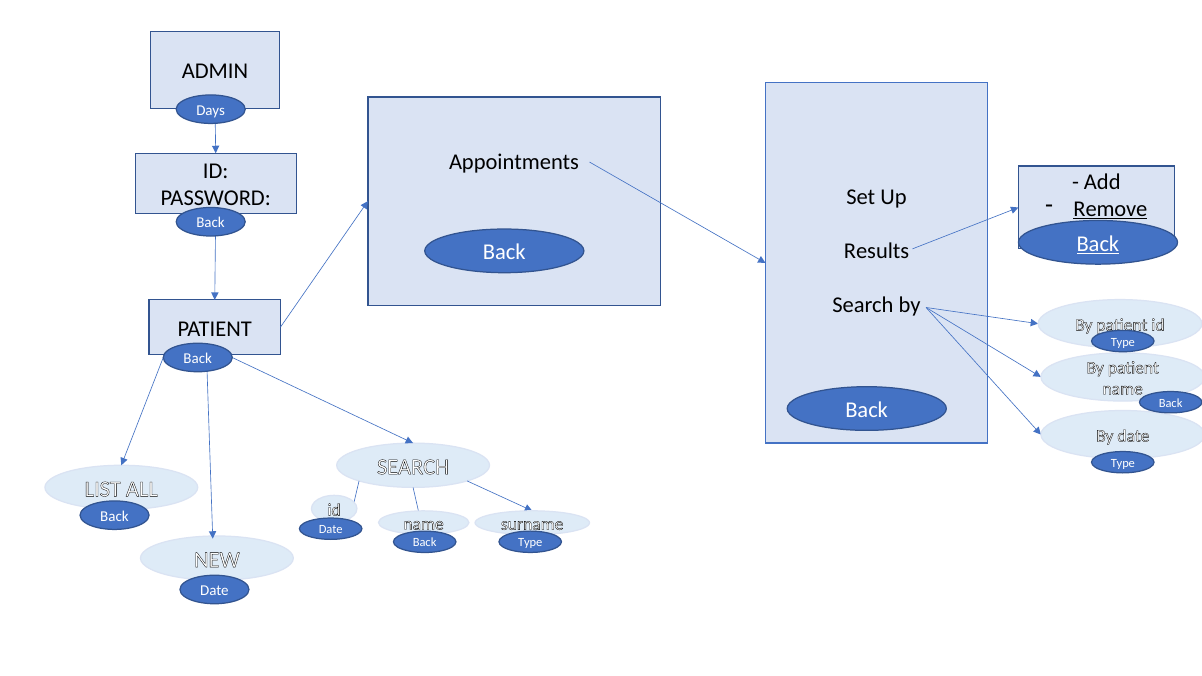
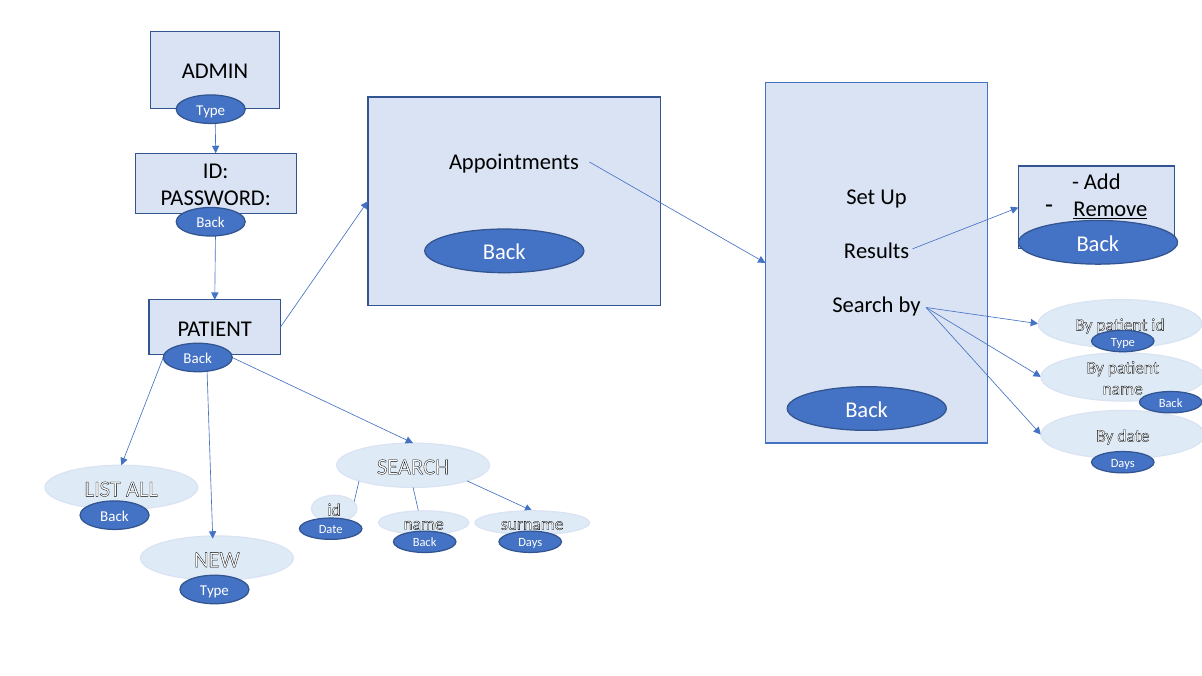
Days: Days -> Type (211, 110)
Back underline: present -> none (1098, 244)
Type: Type -> Days (1123, 463)
Type: Type -> Days (530, 543)
Date: Date -> Type (214, 591)
